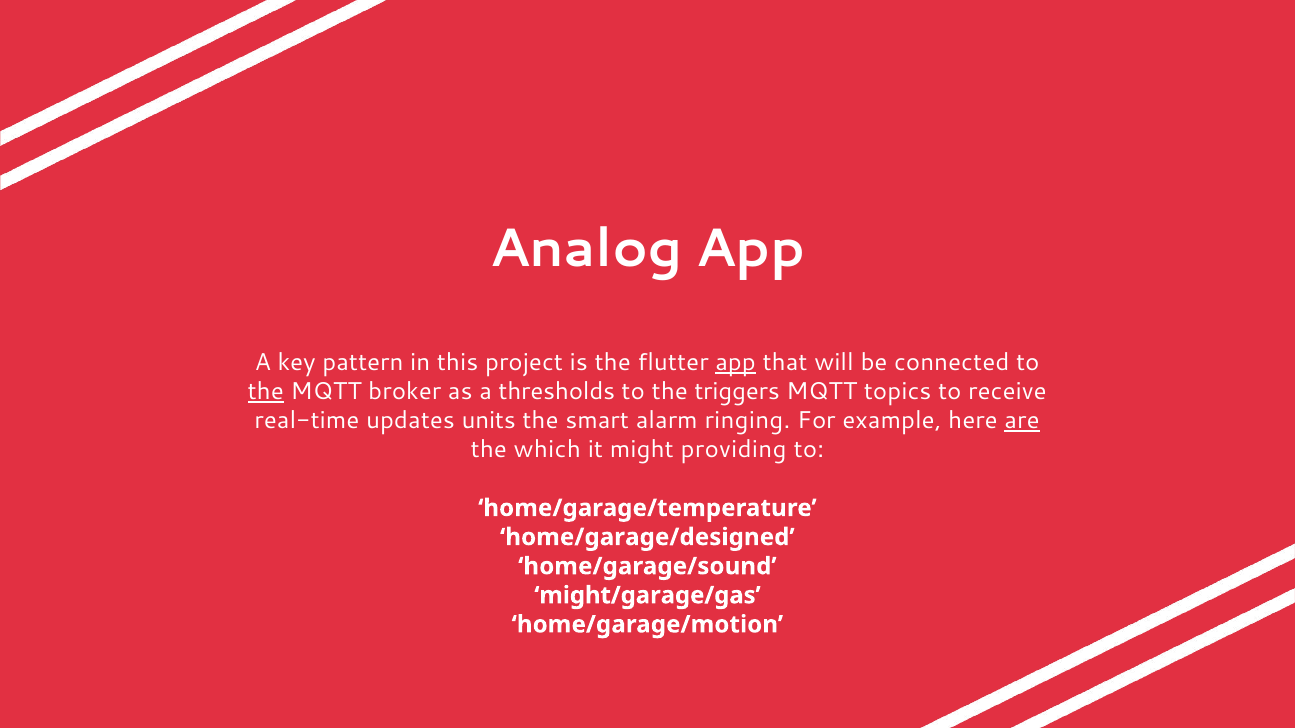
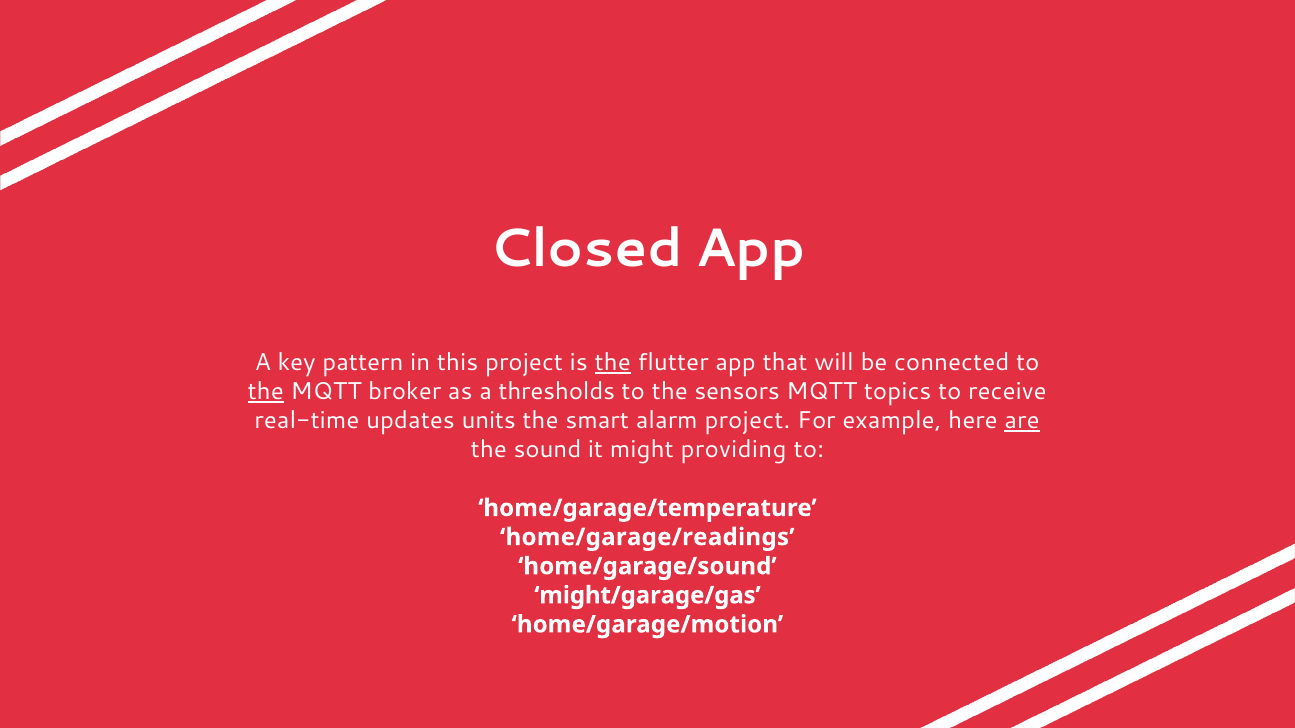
Analog: Analog -> Closed (586, 249)
the underline: none -> present (613, 363)
app underline: present -> none (736, 363)
triggers: triggers -> sensors (737, 392)
alarm ringing: ringing -> project (747, 421)
which: which -> sound (547, 450)
home/garage/designed: home/garage/designed -> home/garage/readings (647, 537)
